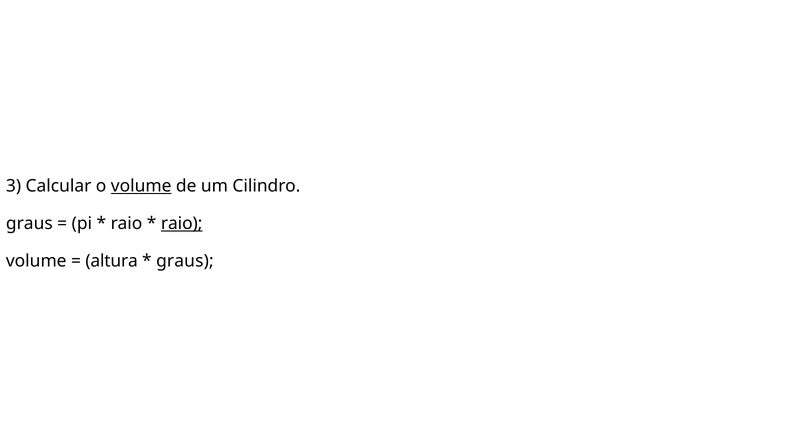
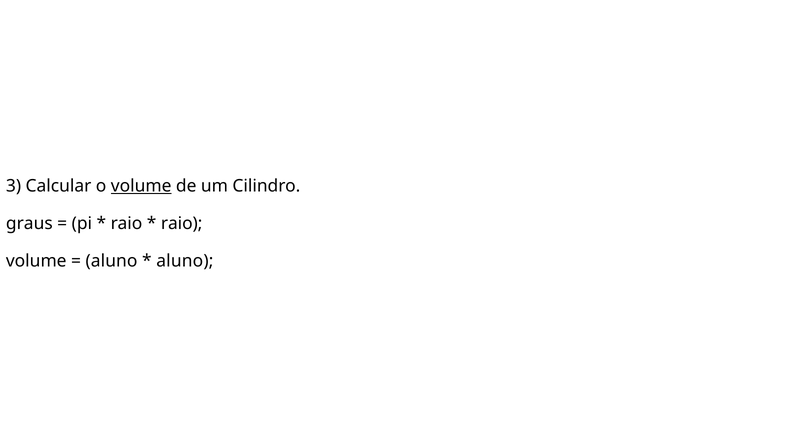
raio underline: present -> none (182, 223)
altura: altura -> aluno (111, 261)
graus: graus -> aluno (185, 261)
